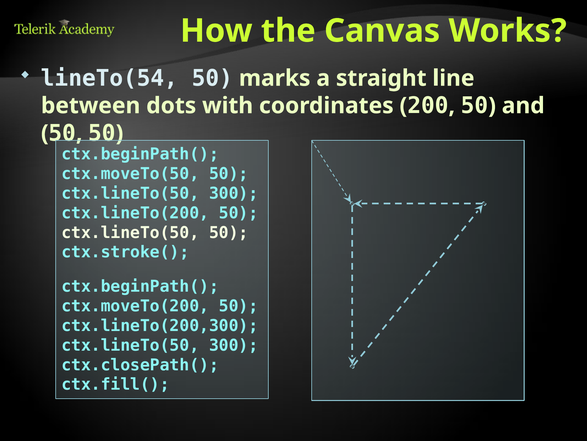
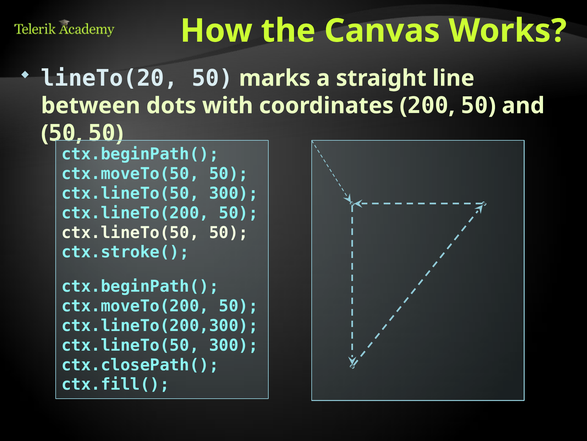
lineTo(54: lineTo(54 -> lineTo(20 (110, 78)
